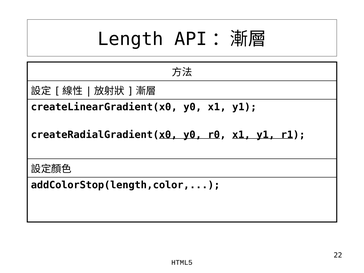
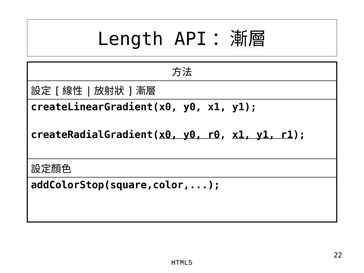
addColorStop(length,color: addColorStop(length,color -> addColorStop(square,color (125, 185)
